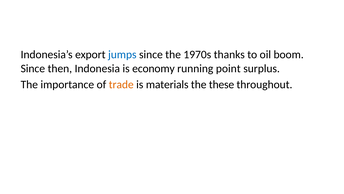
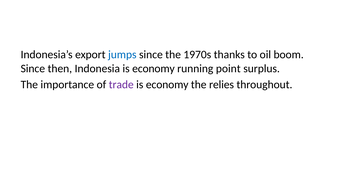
trade colour: orange -> purple (121, 84)
materials: materials -> economy (167, 84)
these: these -> relies (222, 84)
